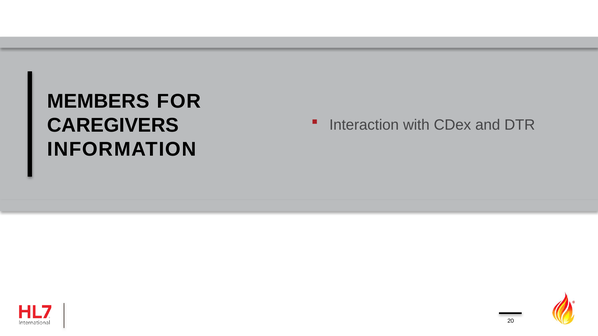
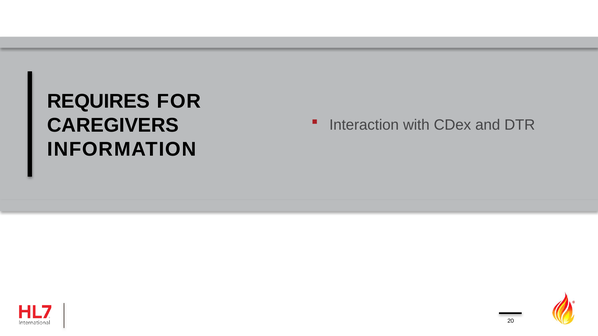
MEMBERS: MEMBERS -> REQUIRES (98, 102)
